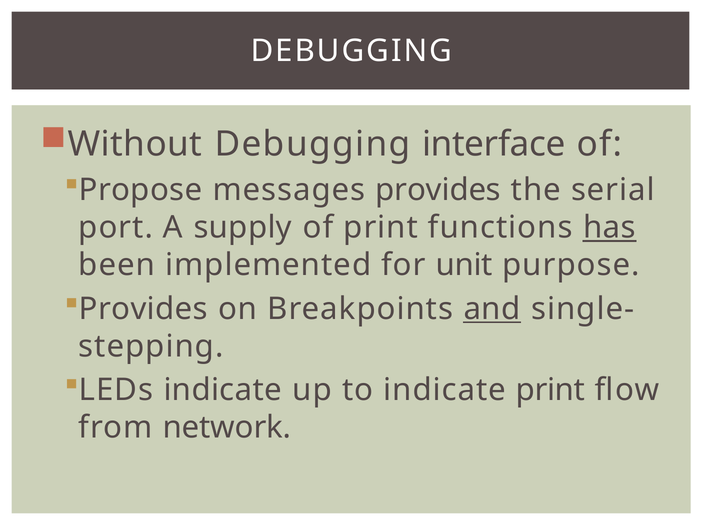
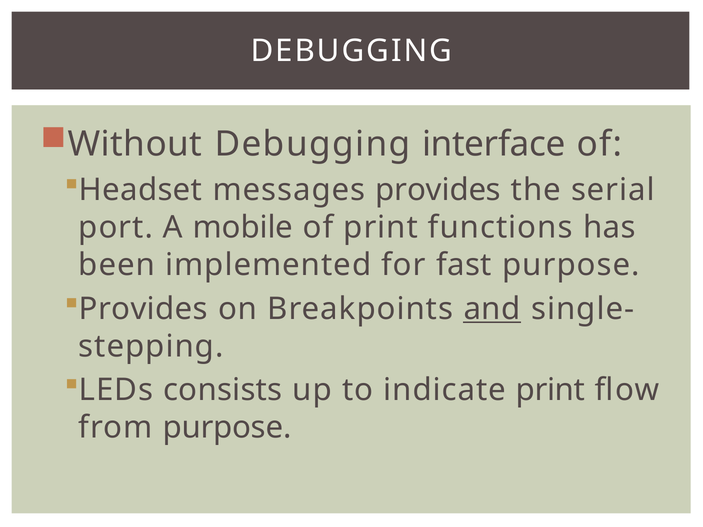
Propose: Propose -> Headset (140, 190)
supply: supply -> mobile (243, 228)
has underline: present -> none (609, 228)
unit: unit -> fast (464, 265)
LEDs indicate: indicate -> consists (223, 390)
from network: network -> purpose (227, 428)
